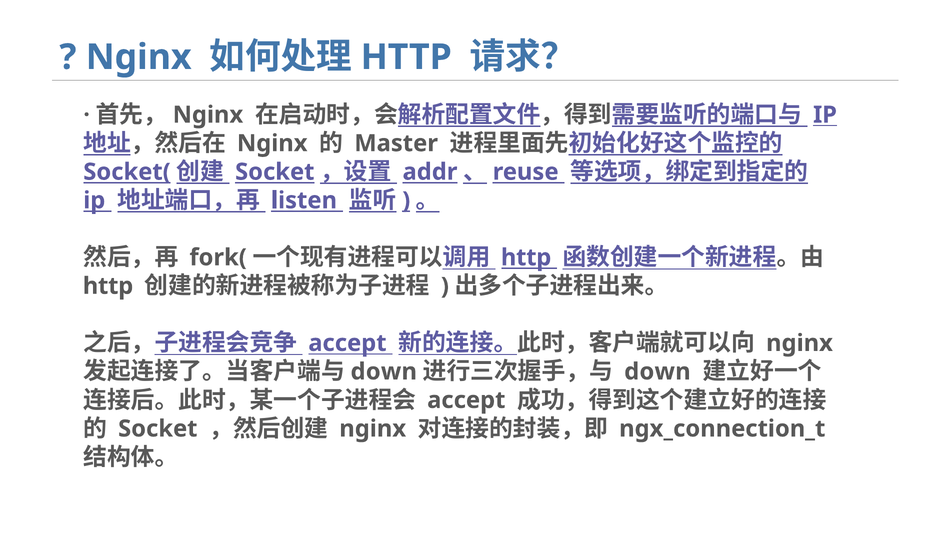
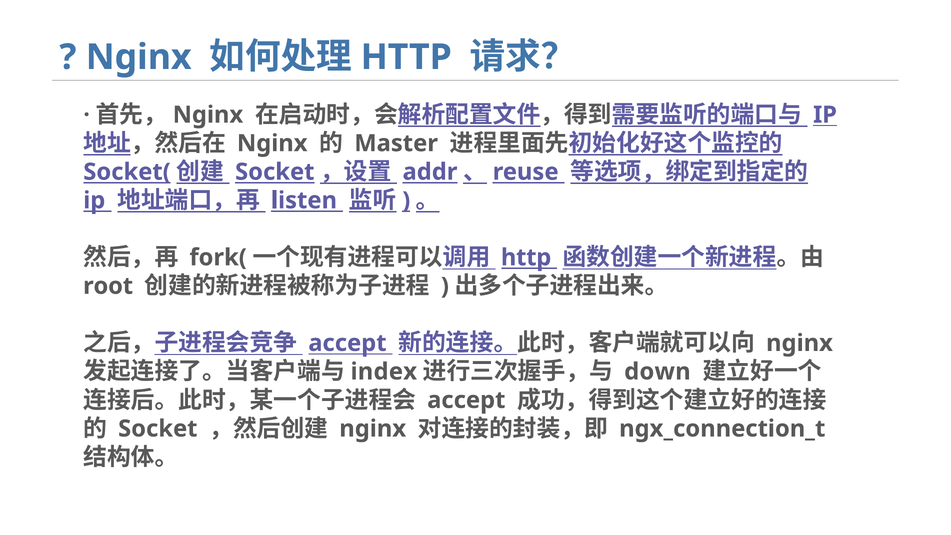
http: http -> root (108, 286)
down: down -> index (384, 372)
